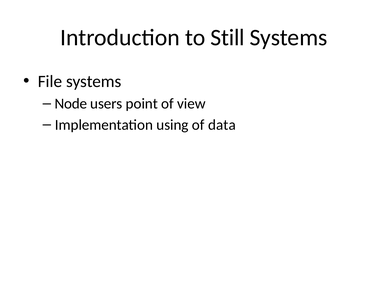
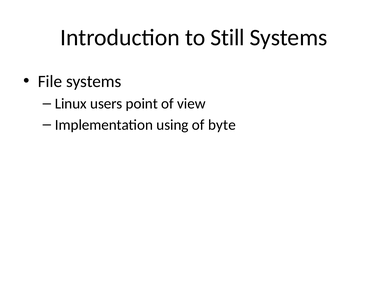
Node: Node -> Linux (71, 104)
data: data -> byte (222, 125)
